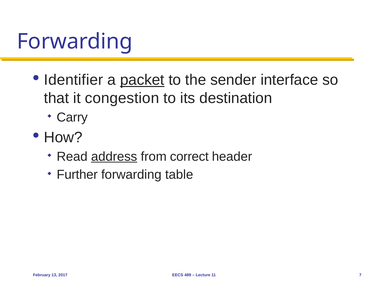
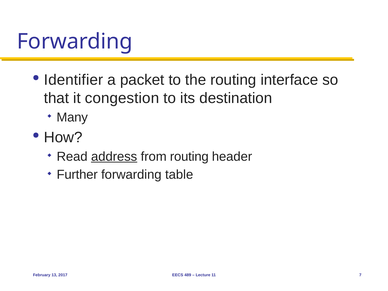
packet underline: present -> none (142, 80)
the sender: sender -> routing (233, 80)
Carry: Carry -> Many (72, 117)
from correct: correct -> routing (189, 157)
